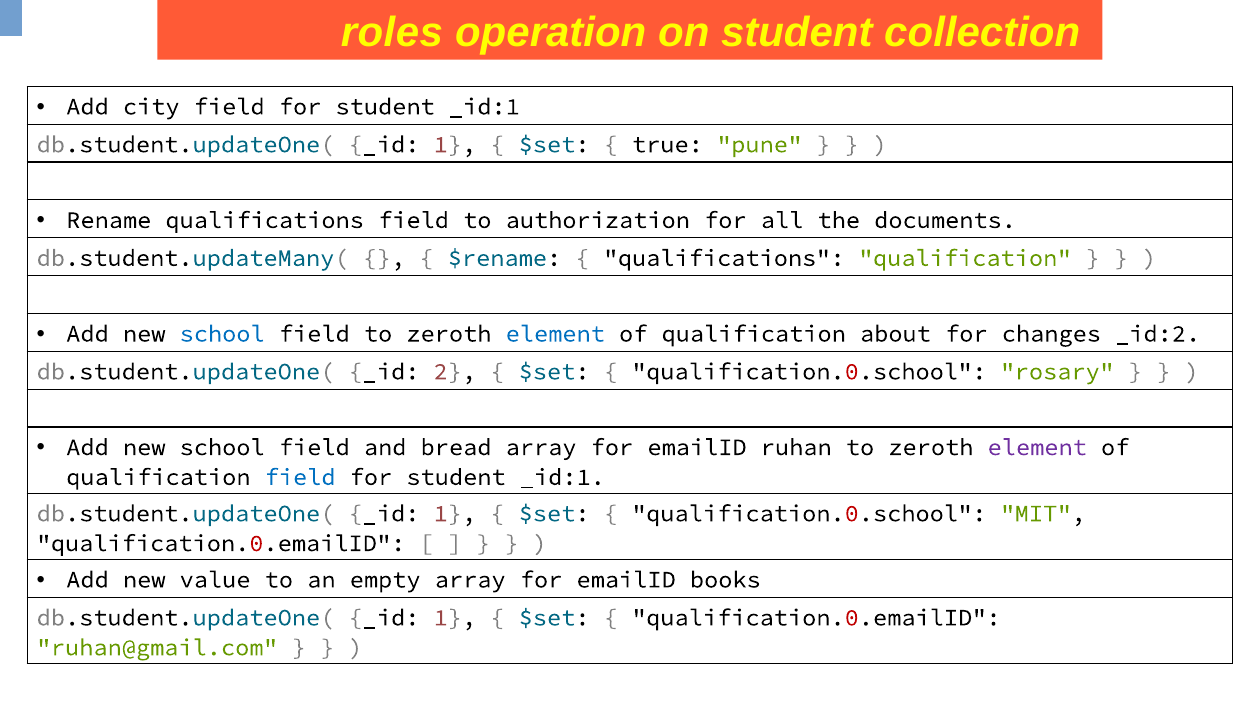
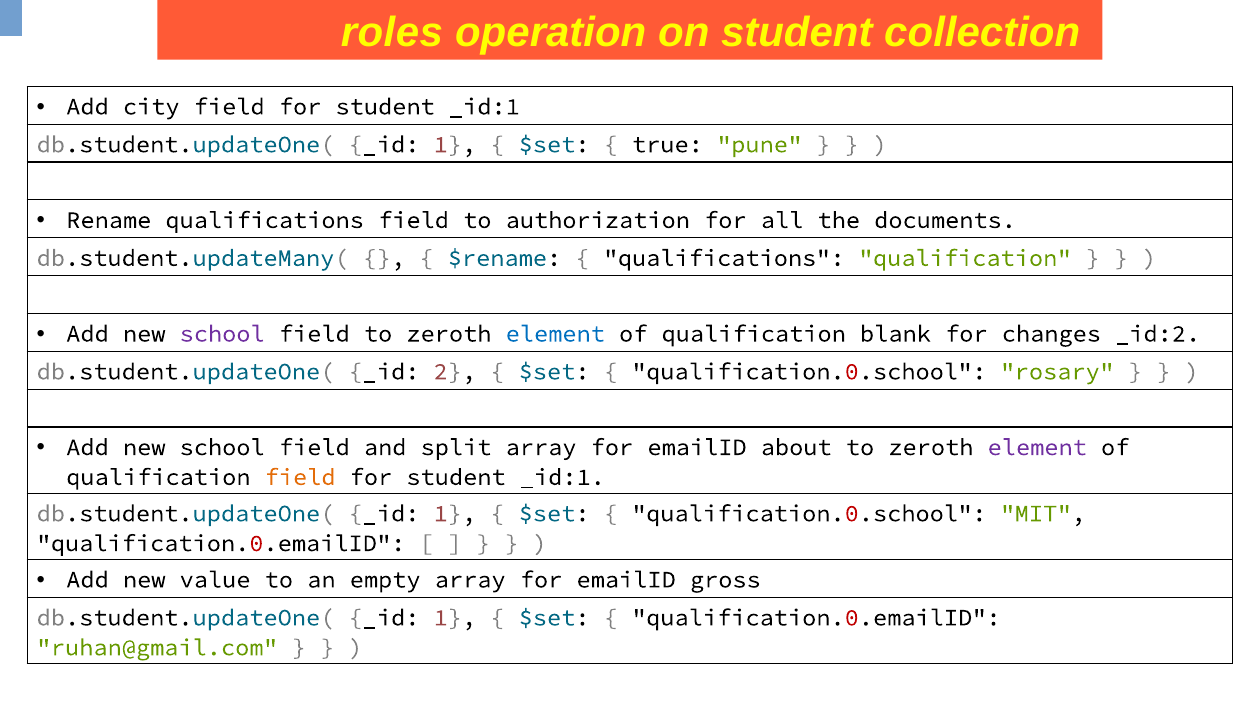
school colour: blue -> purple (222, 334)
about: about -> blank (895, 334)
bread: bread -> split (456, 447)
ruhan: ruhan -> about (796, 447)
field colour: blue -> orange (300, 477)
books: books -> gross (725, 579)
